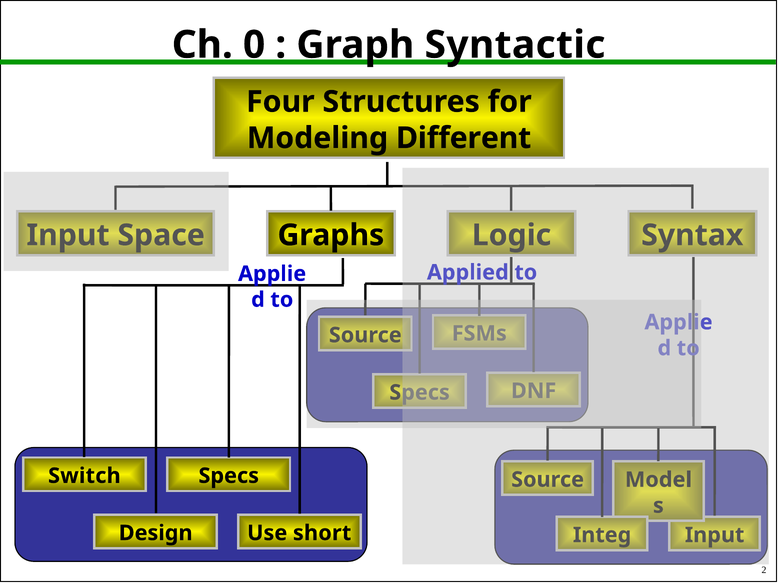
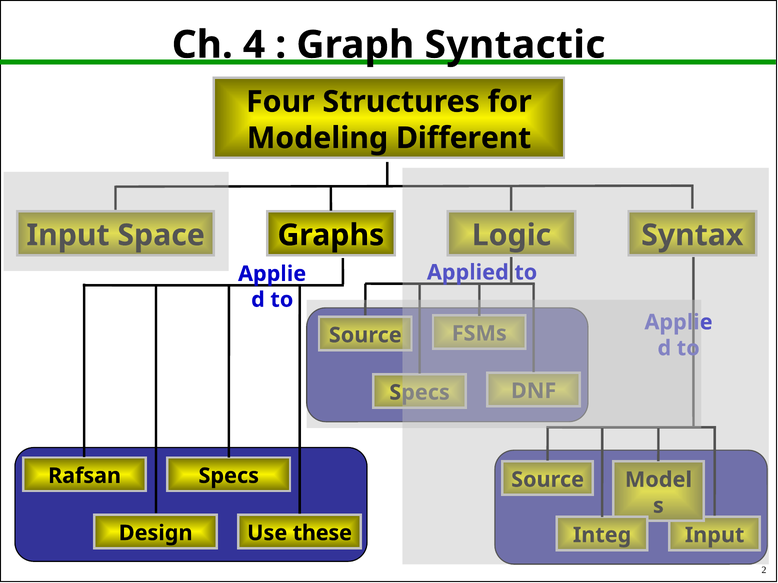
0: 0 -> 4 (254, 45)
Switch: Switch -> Rafsan (85, 476)
short: short -> these (322, 533)
